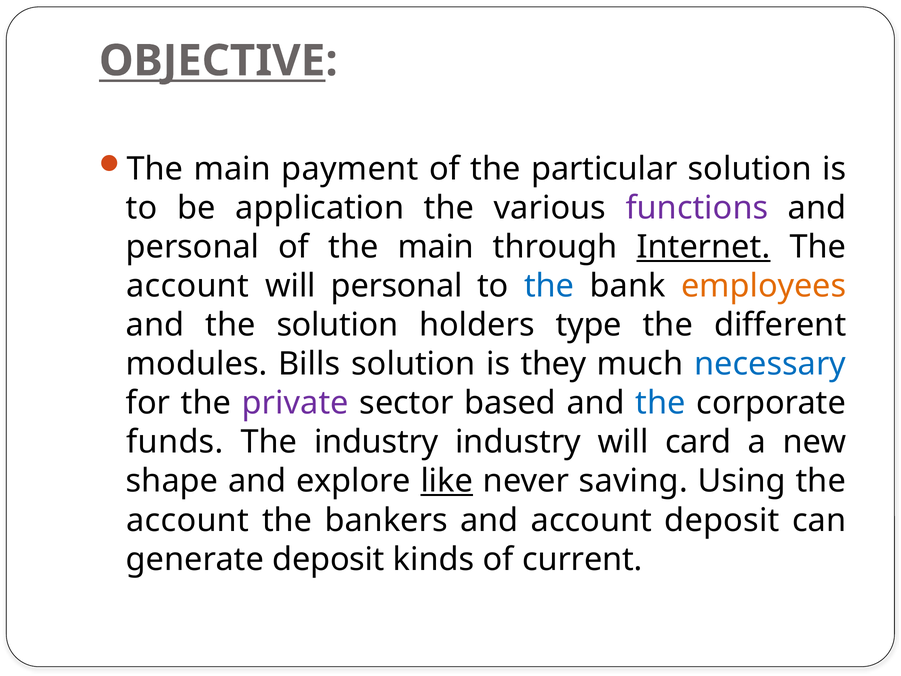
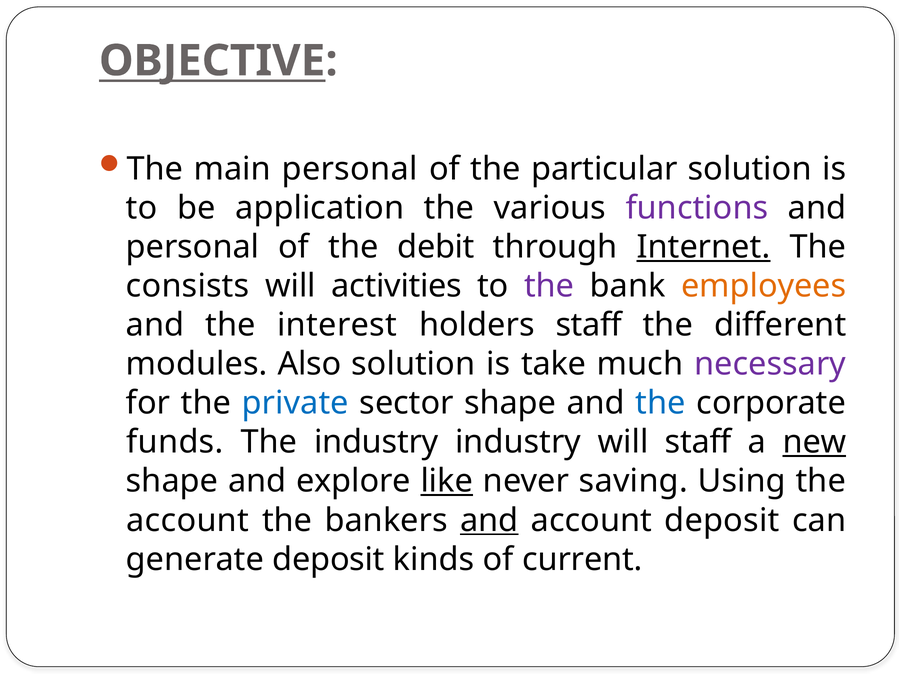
main payment: payment -> personal (350, 169)
of the main: main -> debit (436, 247)
account: account -> consists (188, 286)
will personal: personal -> activities (397, 286)
the colour: blue -> purple (549, 286)
the solution: solution -> interest (337, 325)
holders type: type -> staff (589, 325)
Bills: Bills -> Also (309, 364)
they: they -> take (554, 364)
necessary colour: blue -> purple (770, 364)
private colour: purple -> blue (295, 403)
sector based: based -> shape (510, 403)
will card: card -> staff (698, 442)
new underline: none -> present (814, 442)
and underline: none -> present (489, 520)
